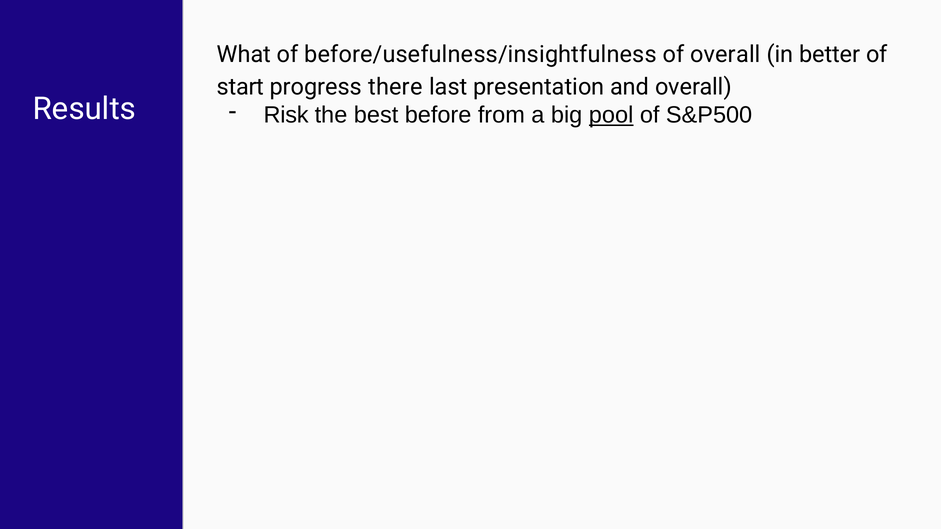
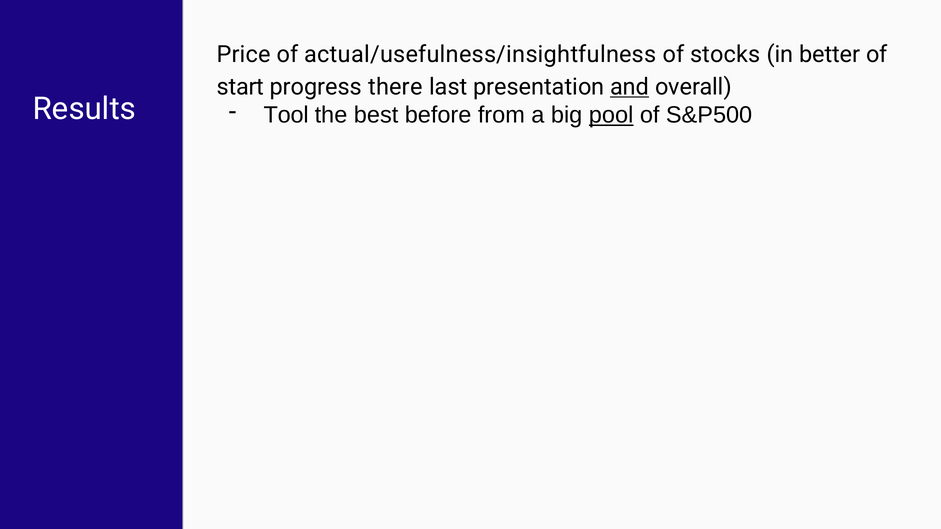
What: What -> Price (244, 55)
before/usefulness/insightfulness: before/usefulness/insightfulness -> actual/usefulness/insightfulness (480, 55)
of overall: overall -> stocks (725, 55)
and underline: none -> present (630, 87)
Risk: Risk -> Tool (286, 115)
